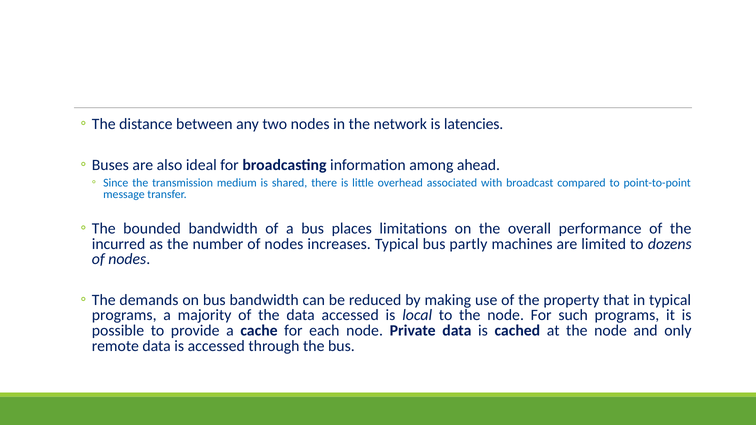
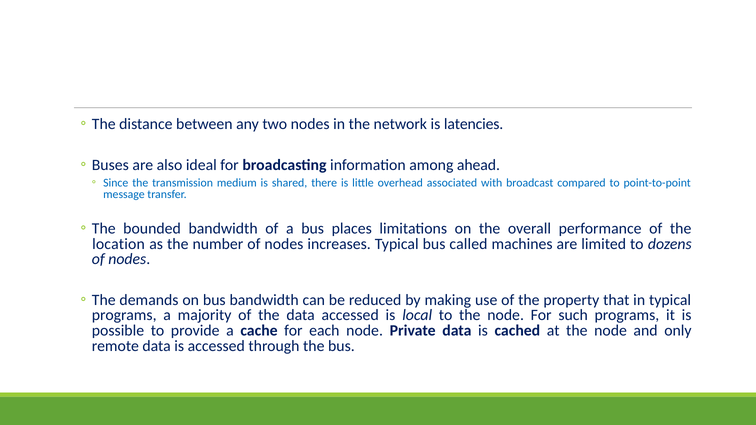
incurred: incurred -> location (118, 244)
partly: partly -> called (468, 244)
